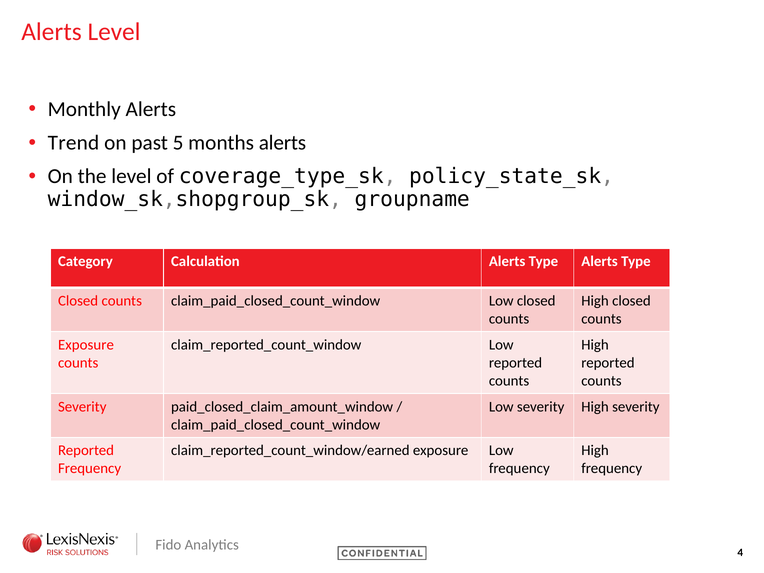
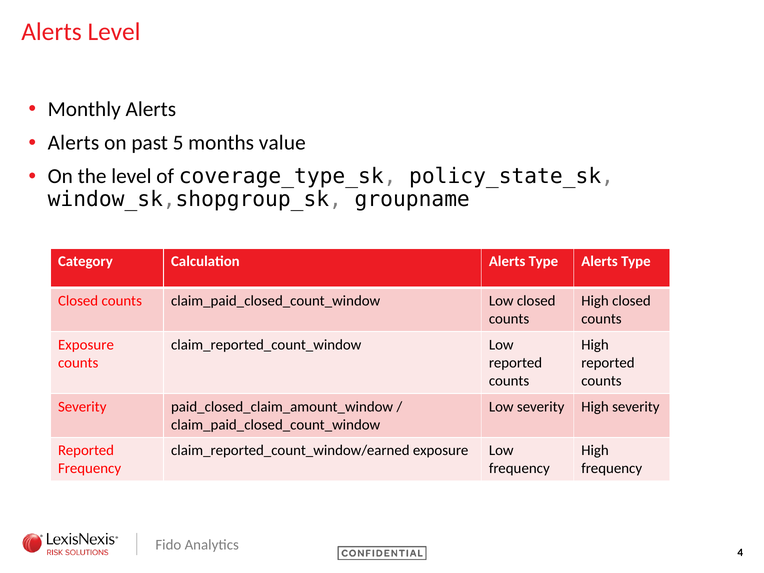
Trend: Trend -> Alerts (73, 143)
months alerts: alerts -> value (282, 143)
